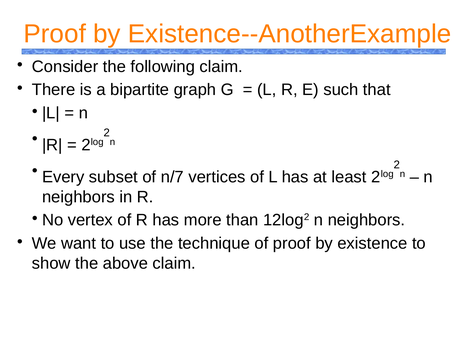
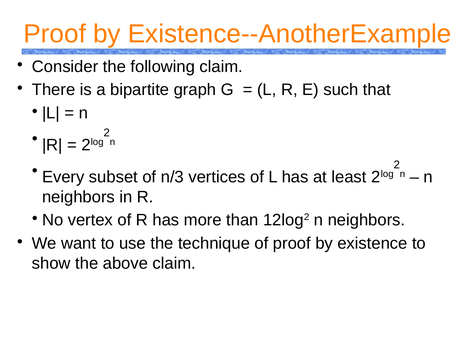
n/7: n/7 -> n/3 (172, 177)
